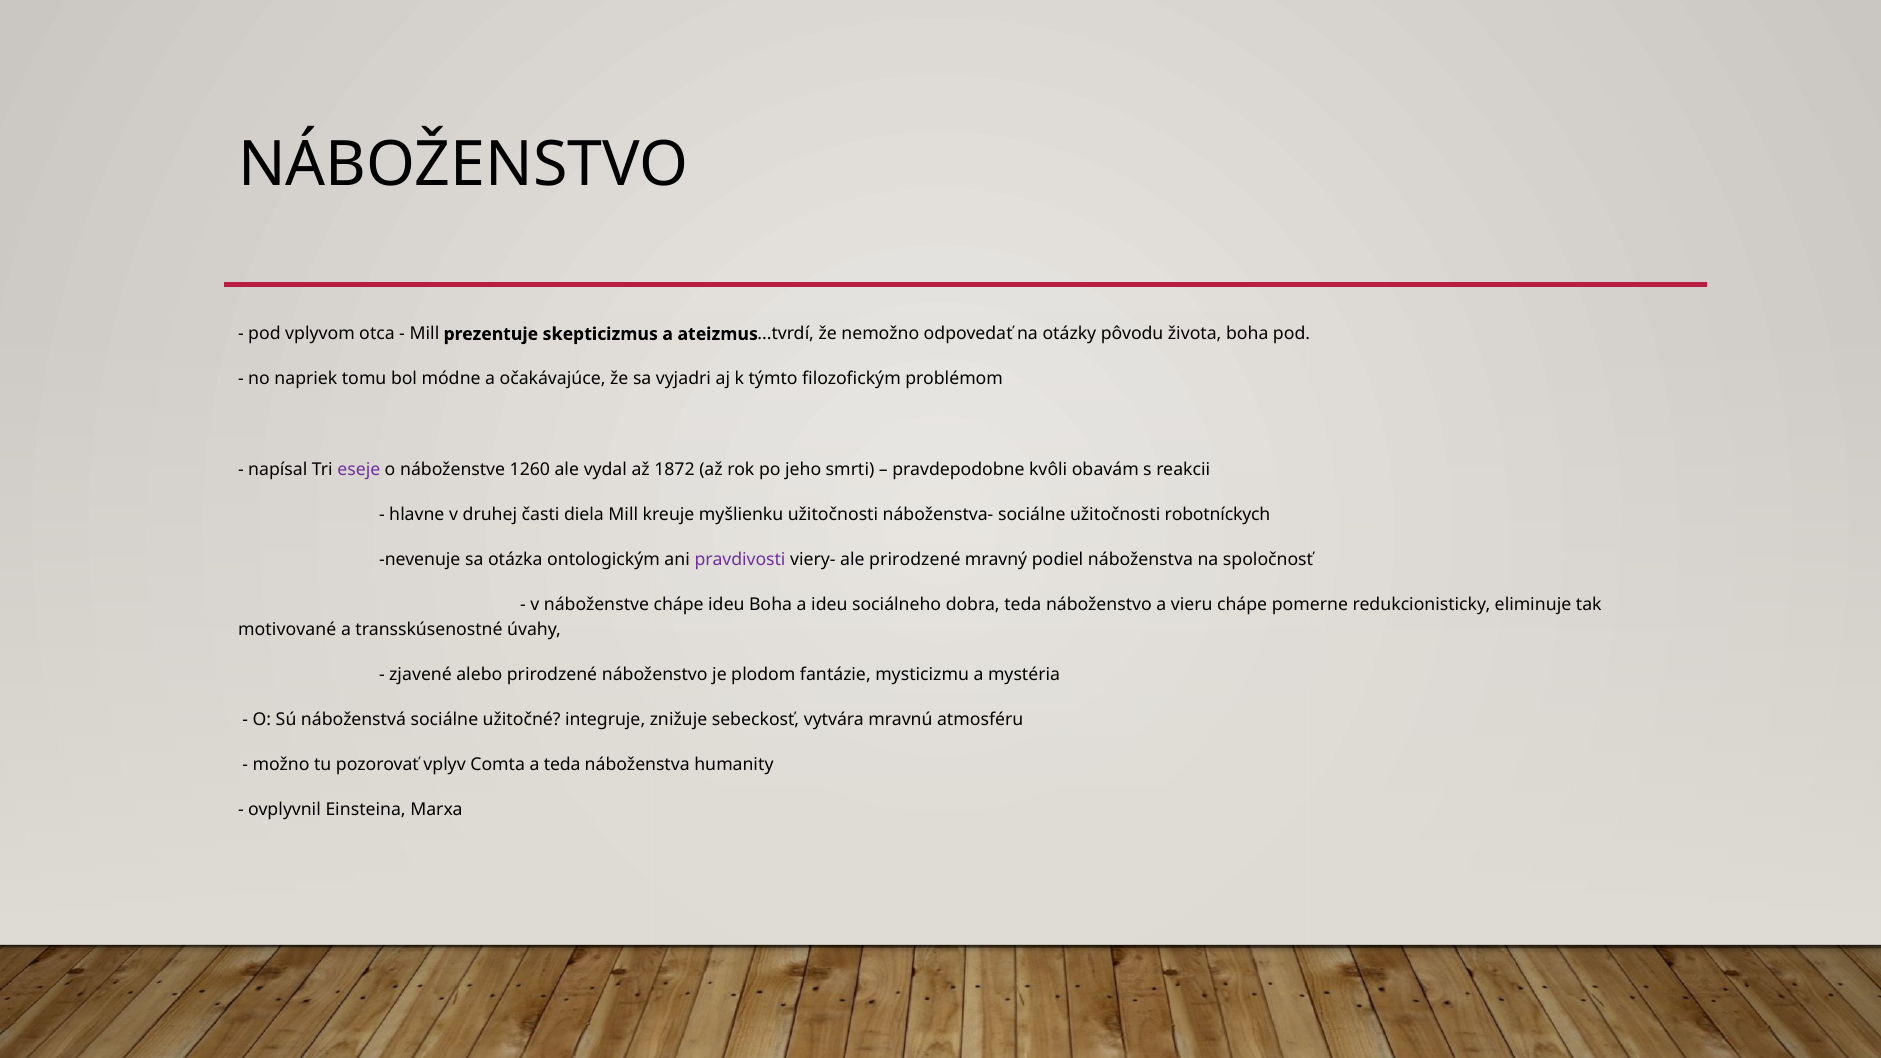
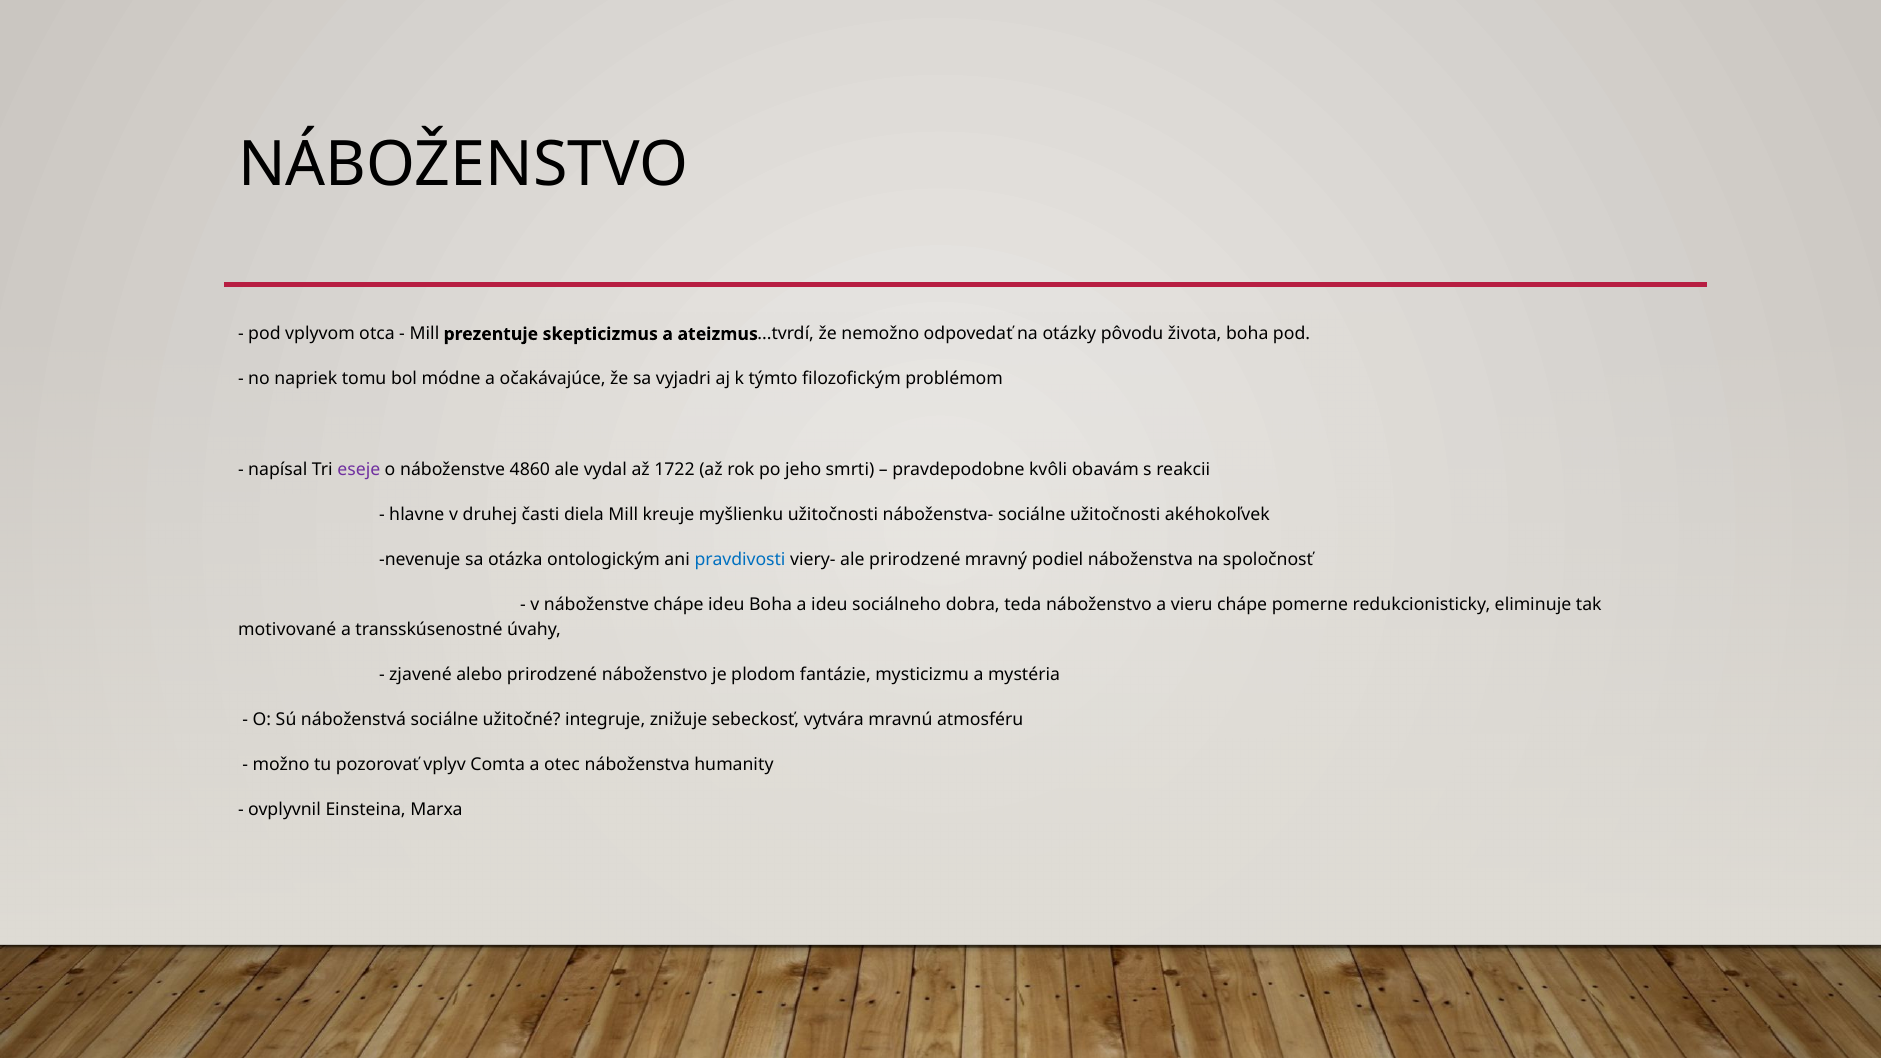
1260: 1260 -> 4860 (530, 469)
1872: 1872 -> 1722 (675, 469)
robotníckych: robotníckych -> akéhokoľvek (1217, 514)
pravdivosti colour: purple -> blue (740, 559)
a teda: teda -> otec (562, 765)
